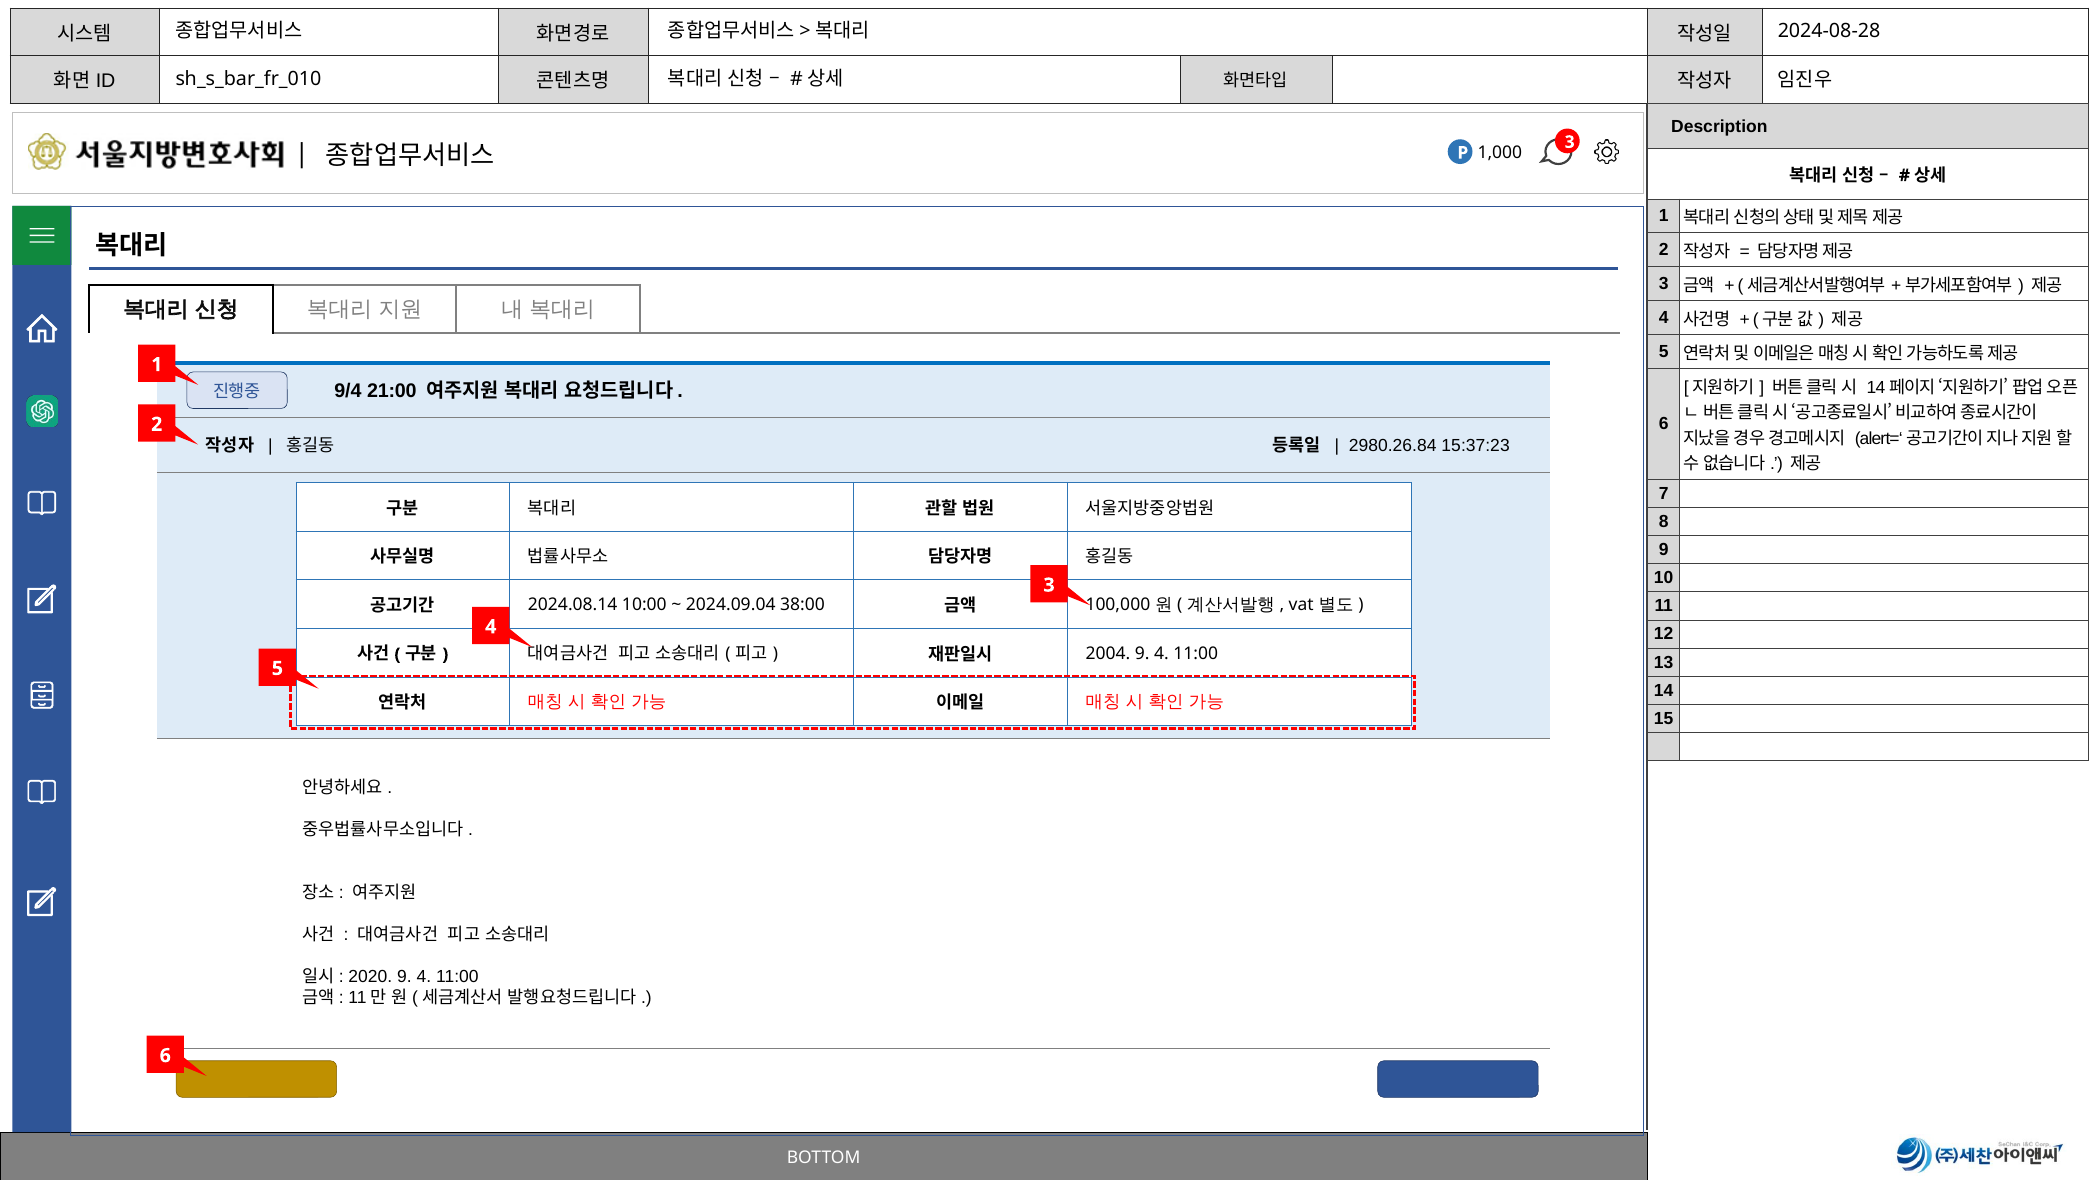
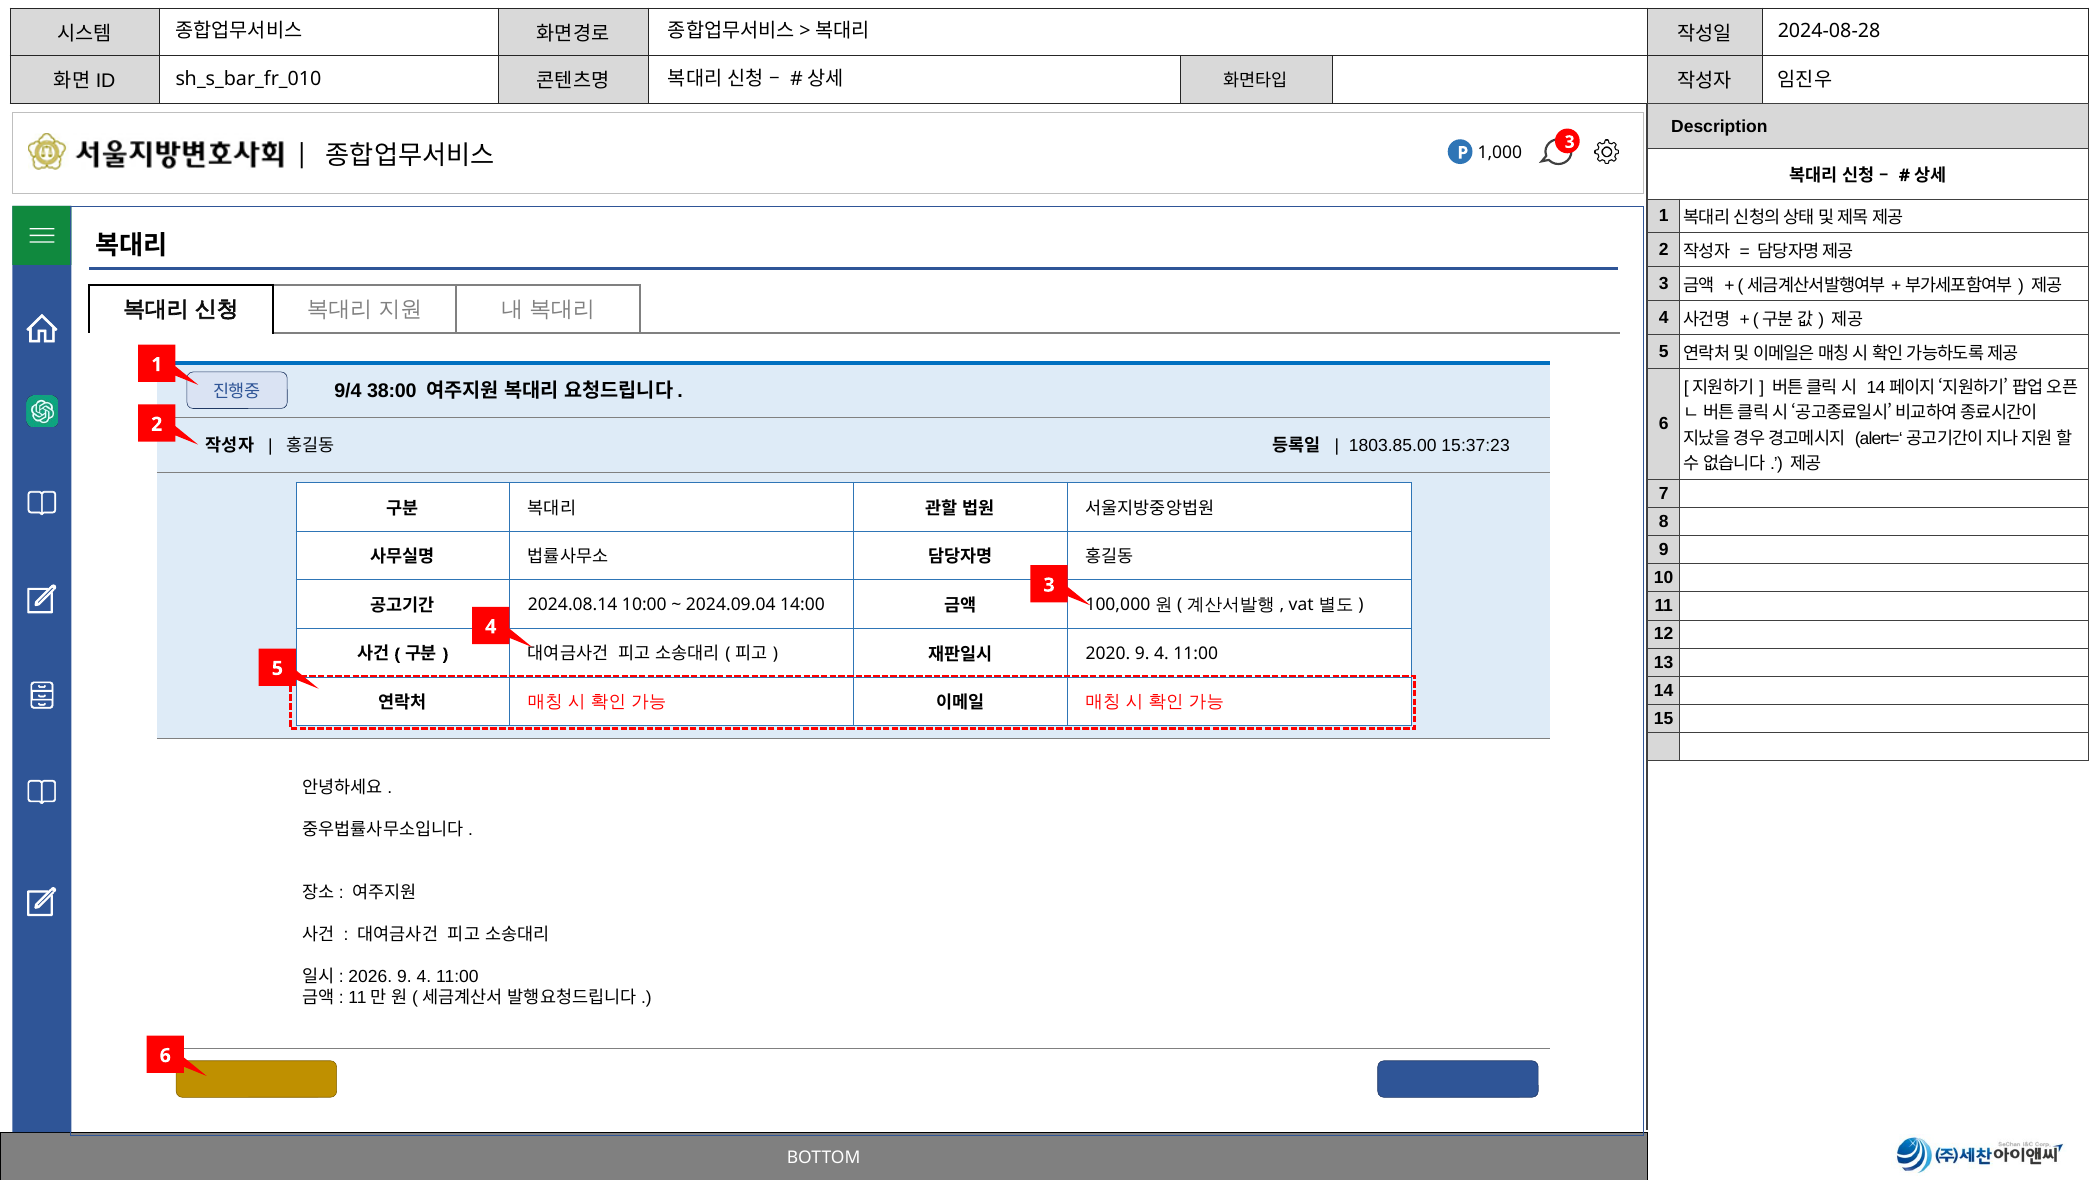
21:00: 21:00 -> 38:00 (392, 391)
2980.26.84: 2980.26.84 -> 1803.85.00 (1393, 445)
38:00: 38:00 -> 14:00 (803, 605)
2004: 2004 -> 2020 (1108, 654)
2020: 2020 -> 2026 (370, 976)
